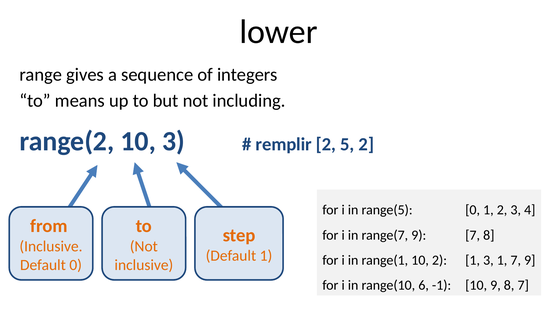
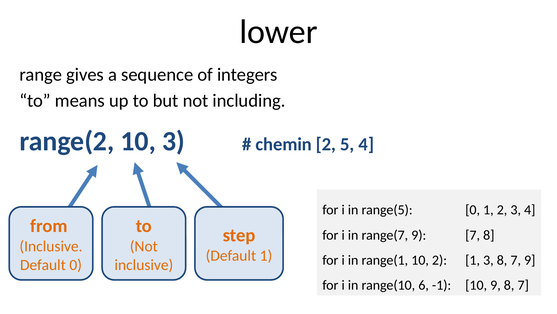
remplir: remplir -> chemin (284, 144)
5 2: 2 -> 4 (366, 144)
3 1: 1 -> 8 (502, 260)
